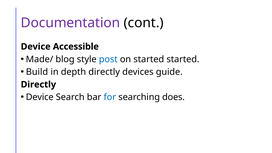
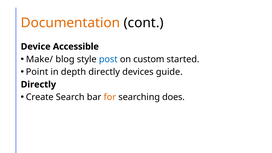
Documentation colour: purple -> orange (70, 23)
Made/: Made/ -> Make/ (39, 59)
on started: started -> custom (149, 59)
Build: Build -> Point (37, 72)
Device: Device -> Create (40, 97)
for colour: blue -> orange (110, 97)
